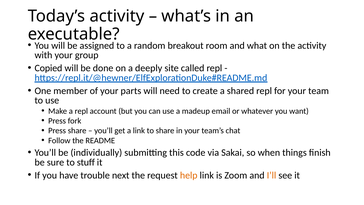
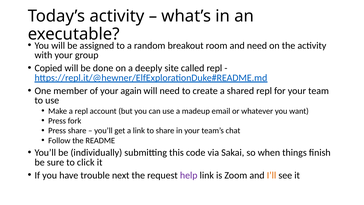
and what: what -> need (257, 45)
parts: parts -> again (131, 91)
stuff: stuff -> click (86, 162)
help colour: orange -> purple (189, 175)
